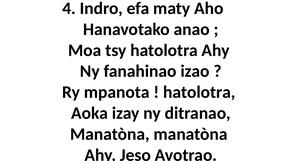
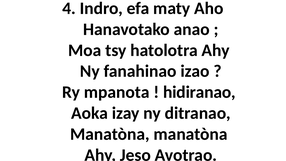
hatolotra: hatolotra -> hidiranao (199, 92)
